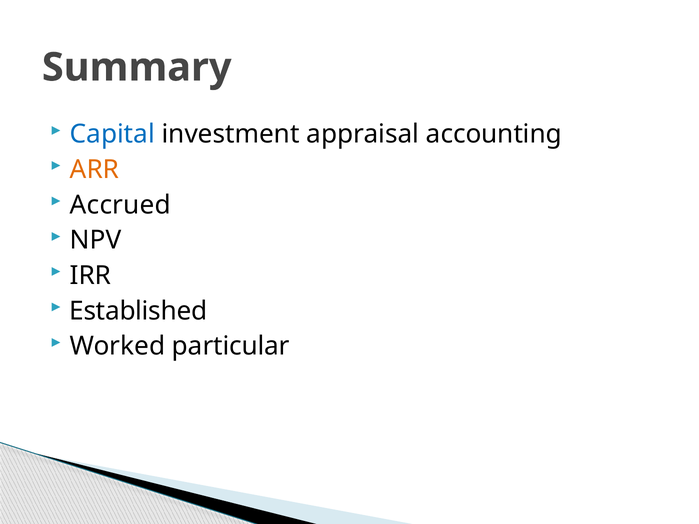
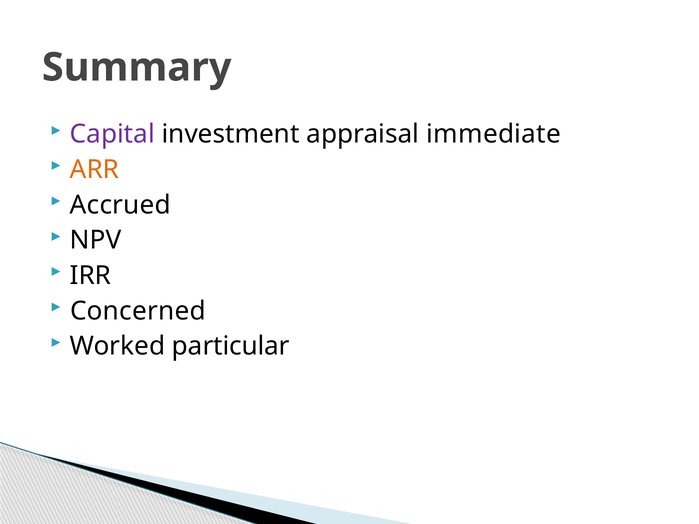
Capital colour: blue -> purple (112, 134)
accounting: accounting -> immediate (494, 134)
Established: Established -> Concerned (138, 311)
